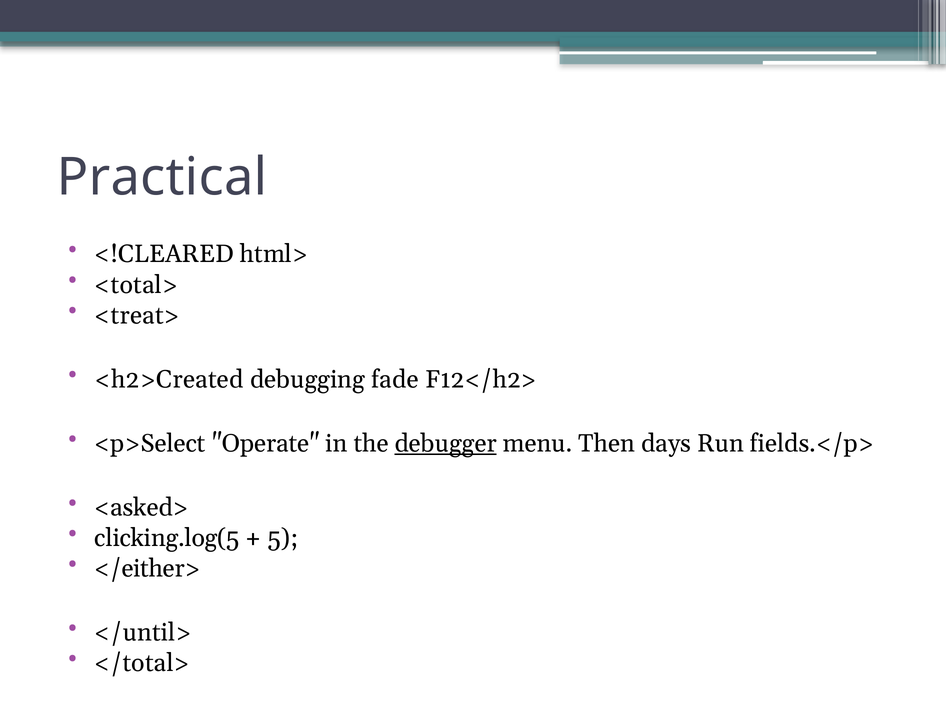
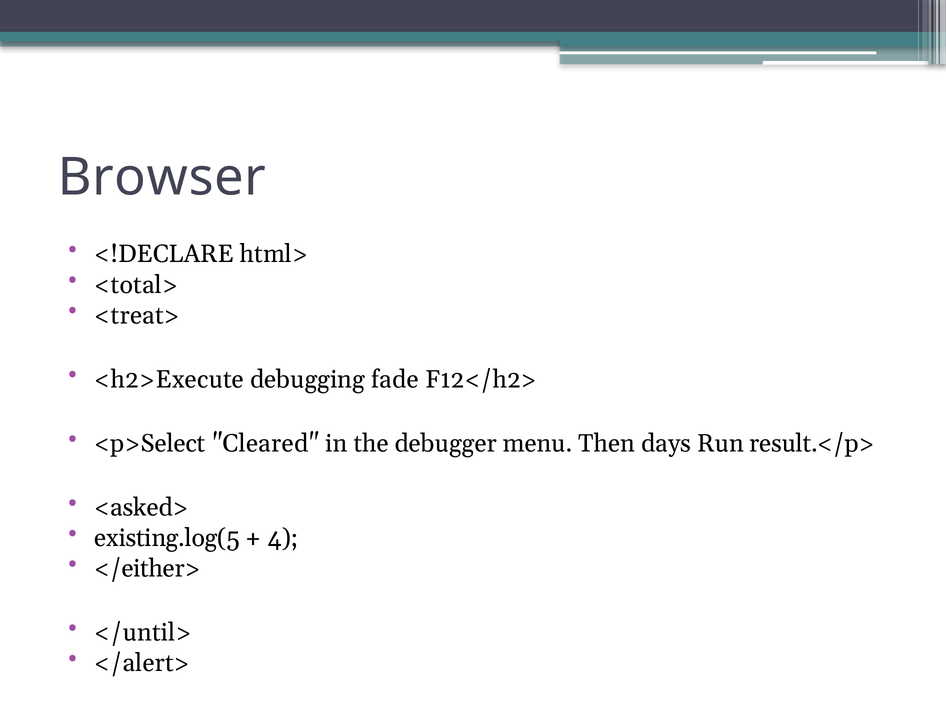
Practical: Practical -> Browser (162, 177)
<!CLEARED: <!CLEARED -> <!DECLARE (164, 254)
<h2>Created: <h2>Created -> <h2>Execute (169, 379)
Operate: Operate -> Cleared (265, 443)
debugger underline: present -> none (446, 443)
fields.</p>: fields.</p> -> result.</p> (812, 443)
clicking.log(5: clicking.log(5 -> existing.log(5 (167, 538)
5: 5 -> 4 (283, 538)
</total>: </total> -> </alert> (142, 663)
